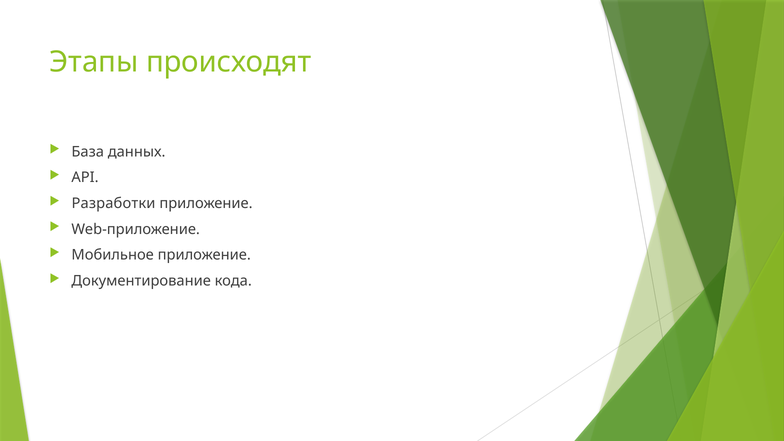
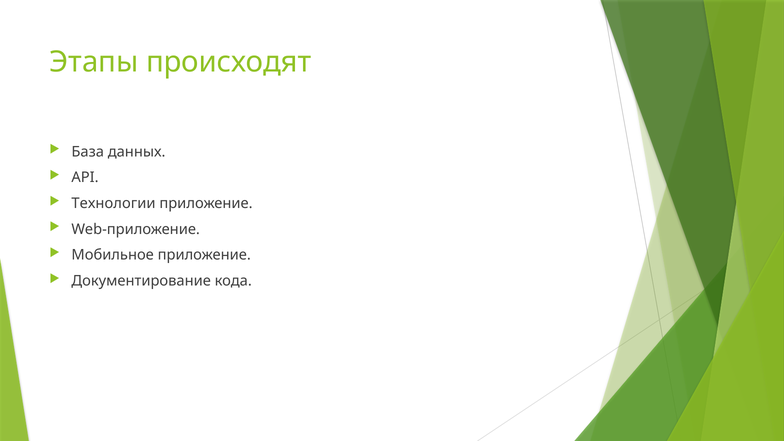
Разработки: Разработки -> Технологии (114, 203)
